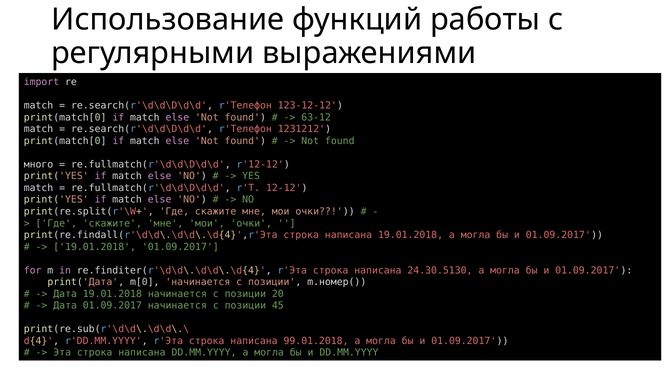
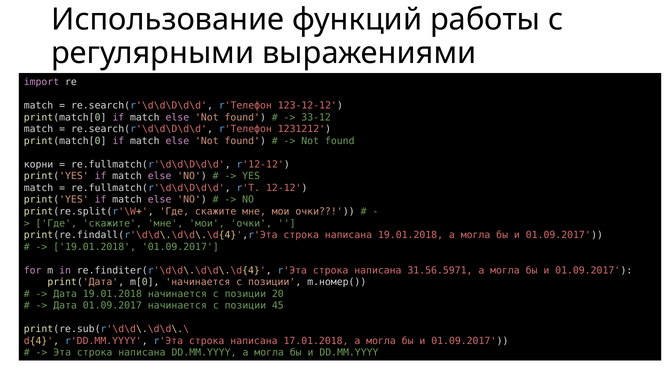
63-12: 63-12 -> 33-12 (316, 117)
много: много -> корни (39, 164)
24.30.5130: 24.30.5130 -> 31.56.5971 (440, 270)
99.01.2018: 99.01.2018 -> 17.01.2018 (316, 341)
